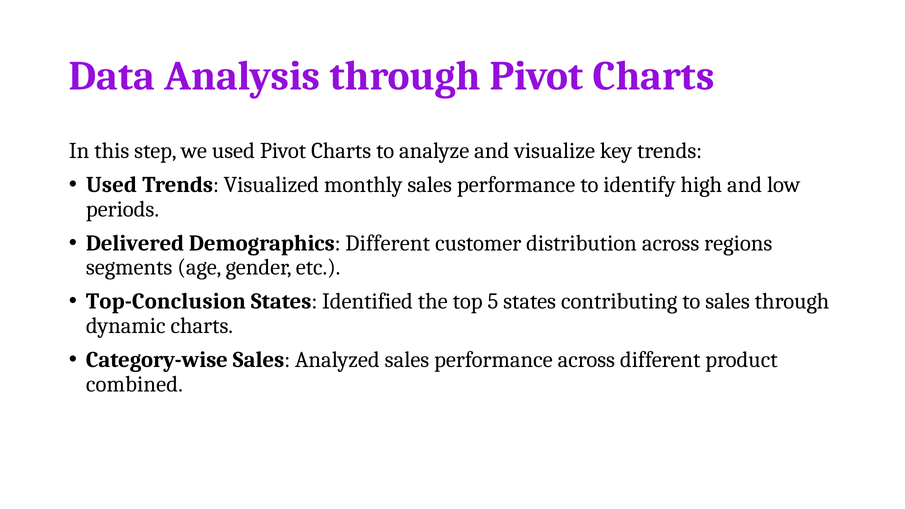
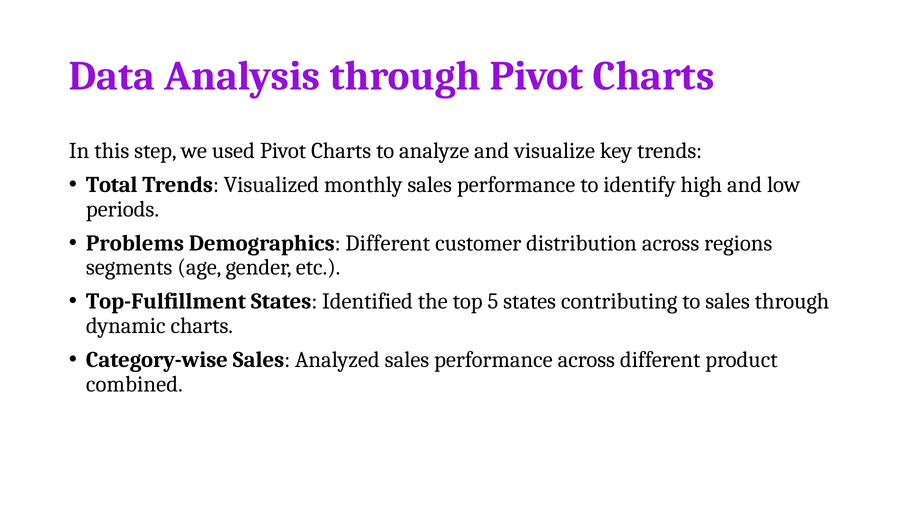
Used: Used -> Total (112, 185)
Delivered: Delivered -> Problems (135, 243)
Top-Conclusion: Top-Conclusion -> Top-Fulfillment (166, 301)
